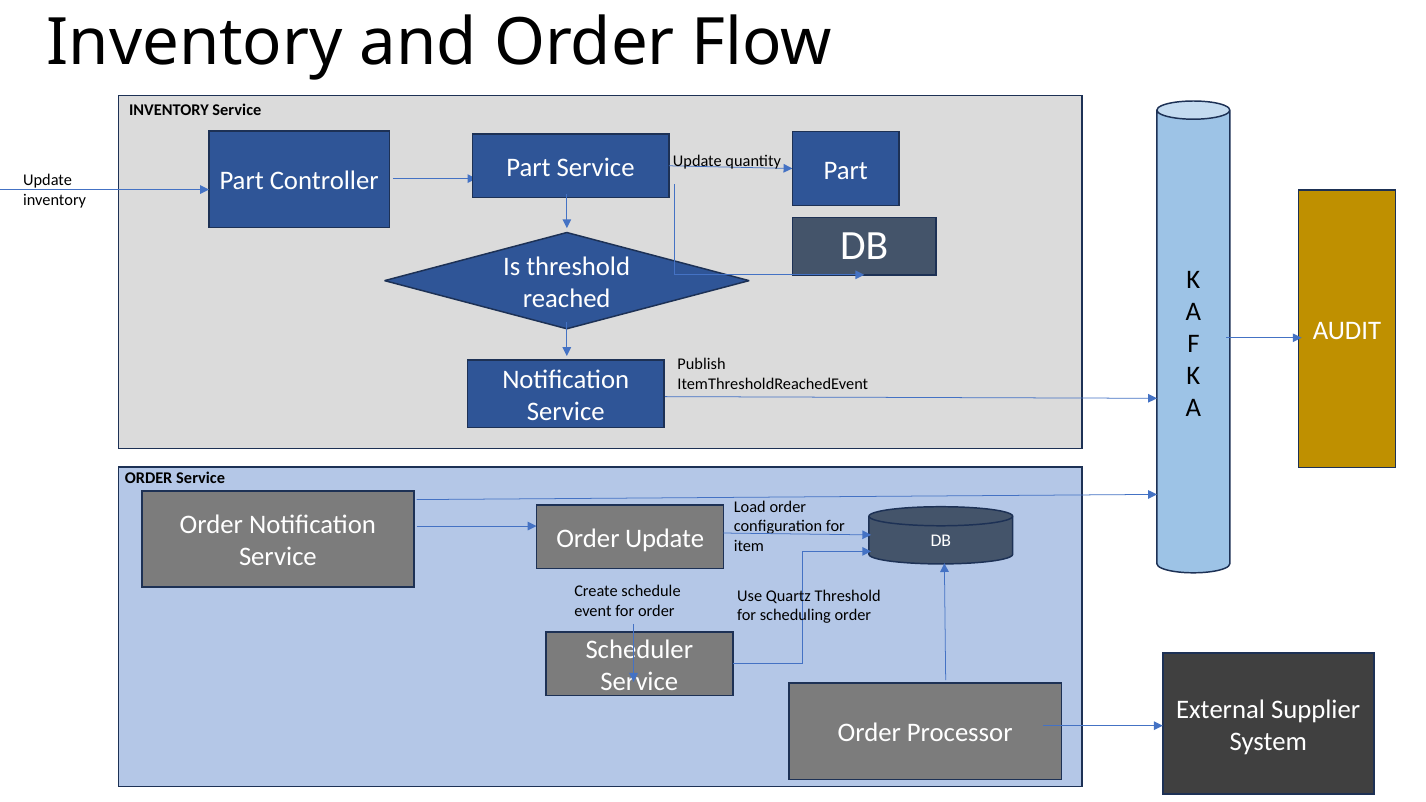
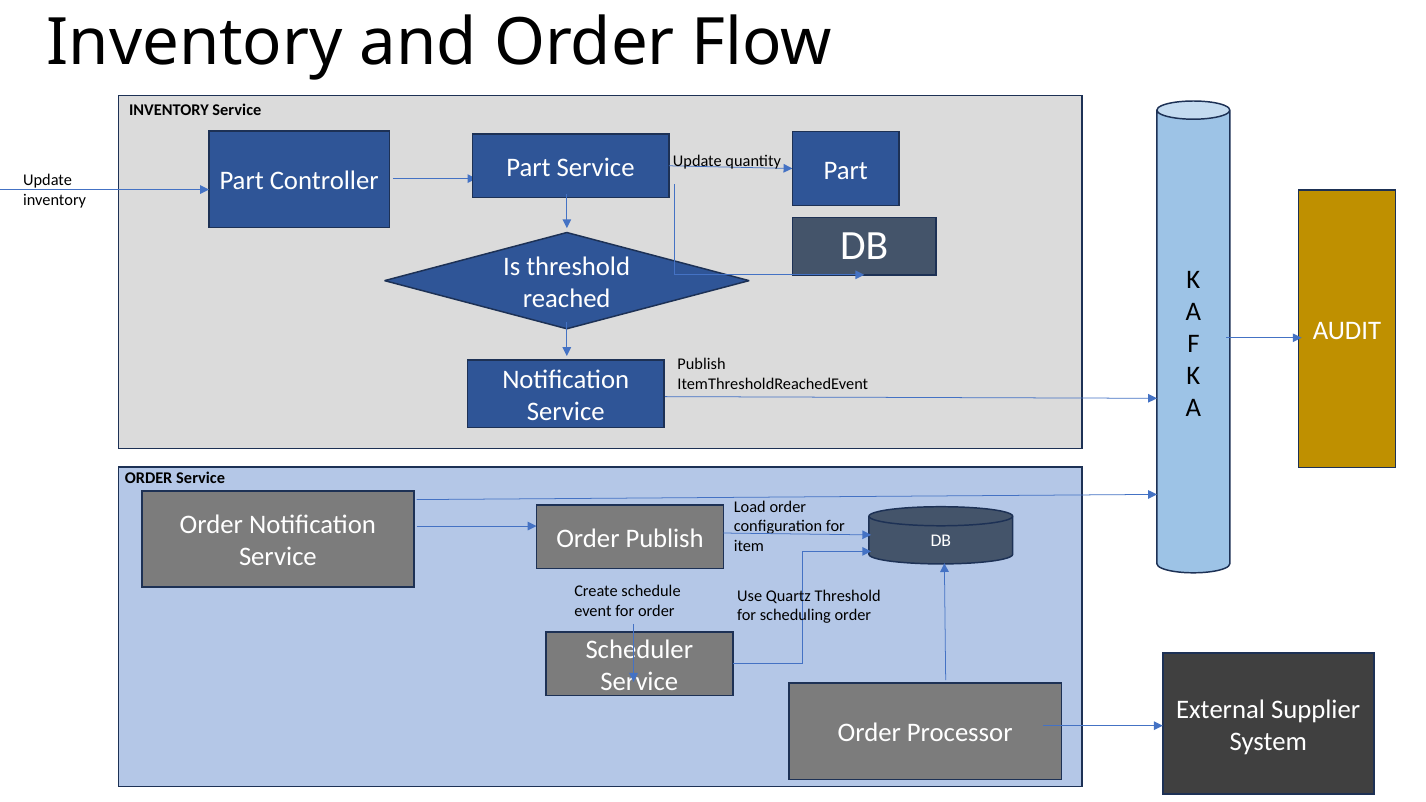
Order Update: Update -> Publish (665, 539)
